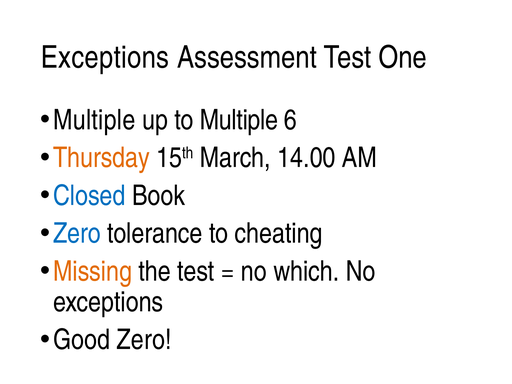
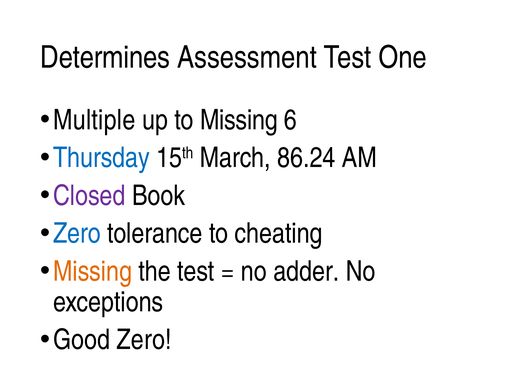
Exceptions: Exceptions -> Determines (105, 57)
to Multiple: Multiple -> Missing (239, 120)
Thursday colour: orange -> blue (101, 158)
14.00: 14.00 -> 86.24 (306, 158)
Closed colour: blue -> purple (89, 196)
which: which -> adder (306, 271)
